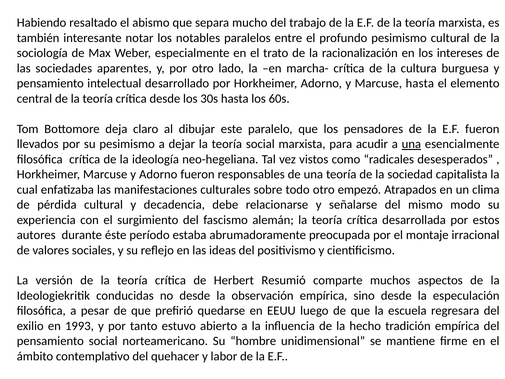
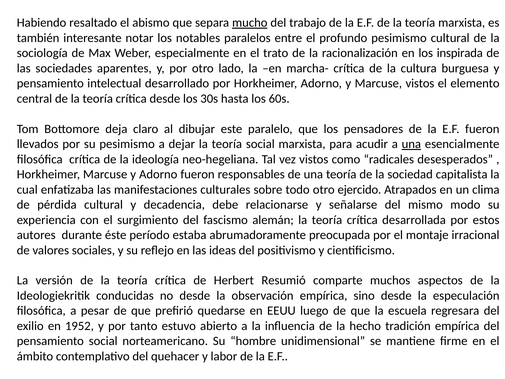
mucho underline: none -> present (250, 23)
intereses: intereses -> inspirada (460, 53)
Marcuse hasta: hasta -> vistos (420, 83)
empezó: empezó -> ejercido (359, 189)
1993: 1993 -> 1952 (79, 326)
